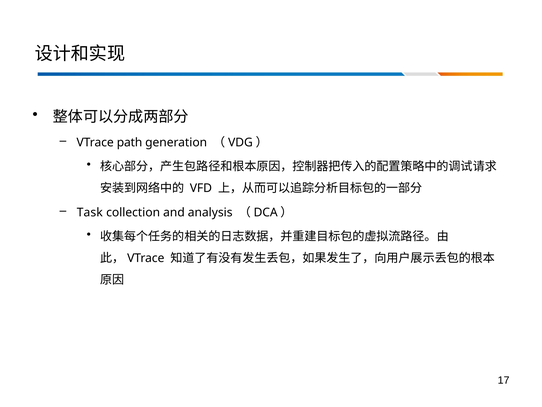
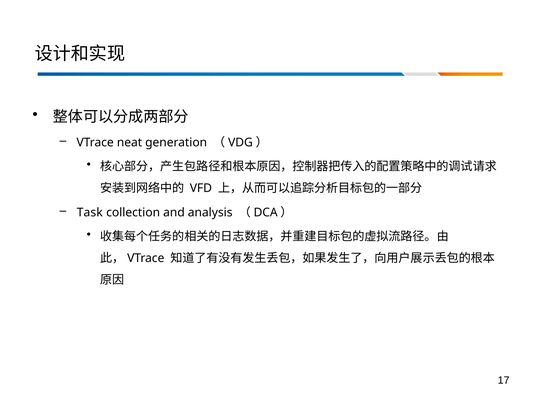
path: path -> neat (129, 142)
